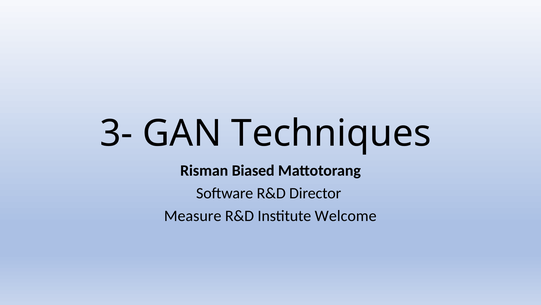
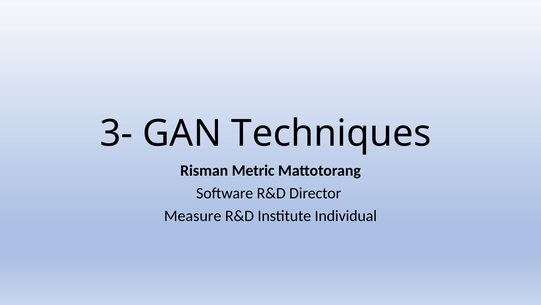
Biased: Biased -> Metric (253, 170)
Welcome: Welcome -> Individual (346, 216)
